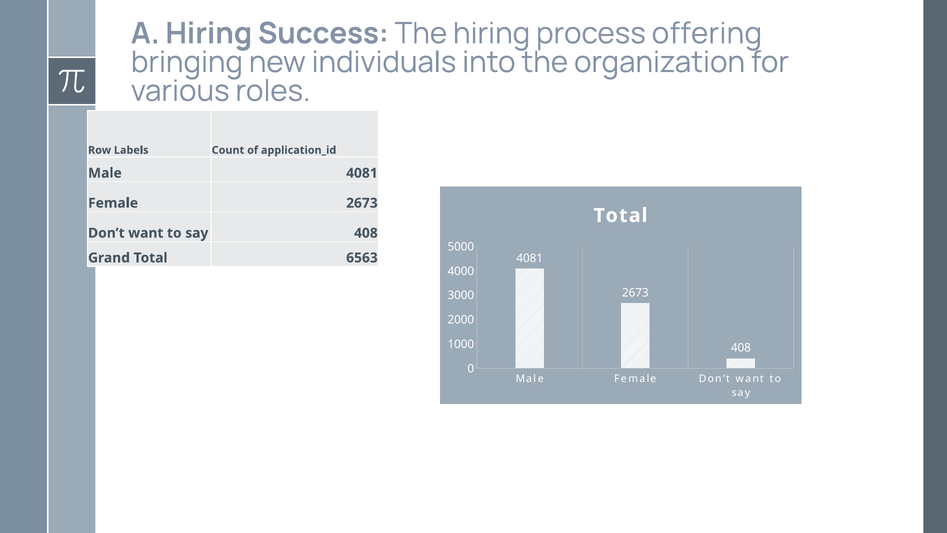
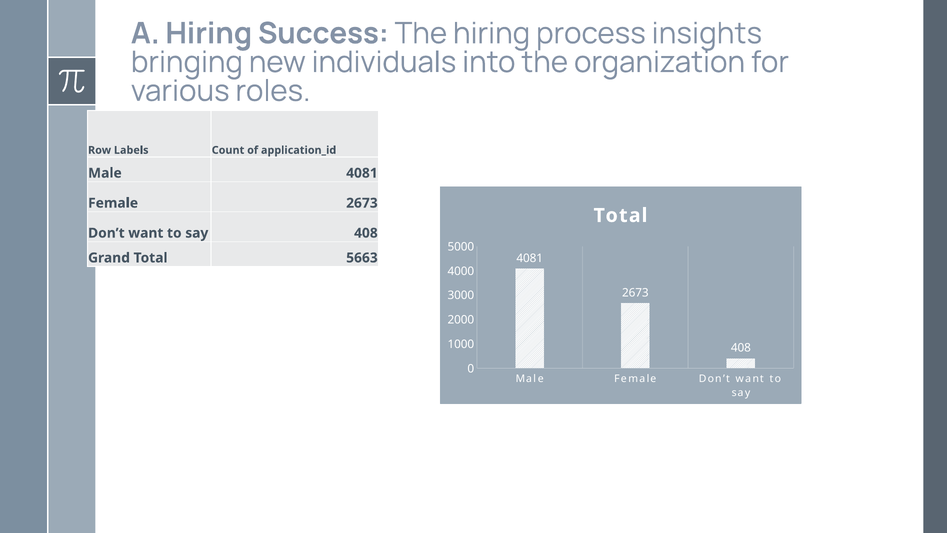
offering: offering -> insights (707, 33)
6563: 6563 -> 5663 (362, 258)
